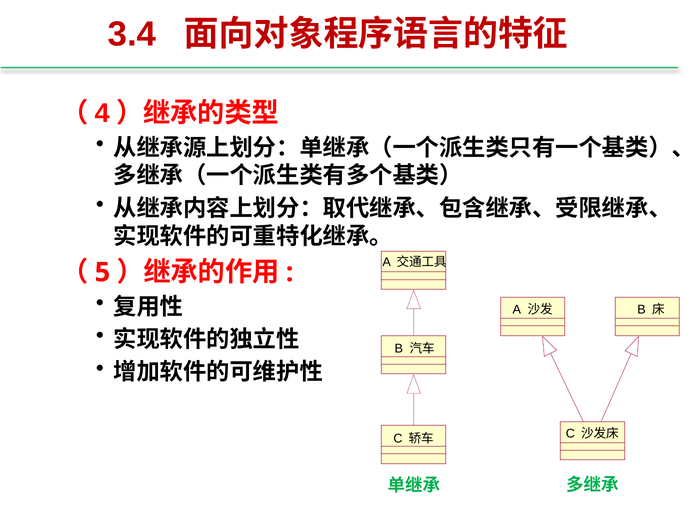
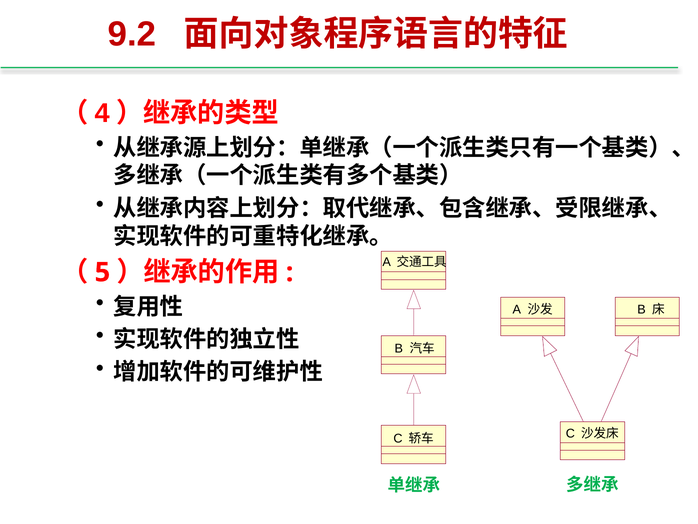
3.4: 3.4 -> 9.2 (132, 34)
